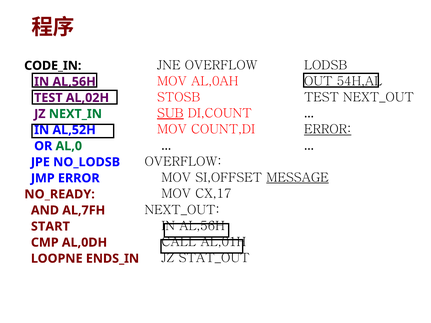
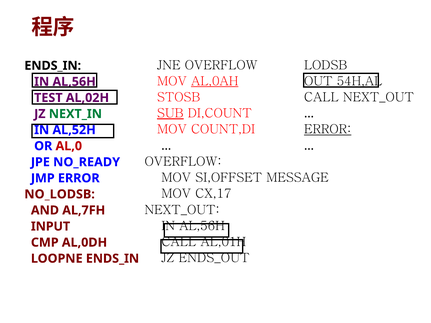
CODE_IN: CODE_IN -> ENDS_IN (53, 66)
AL,0AH underline: none -> present (215, 81)
TEST: TEST -> CALL (321, 97)
AL,0 colour: green -> red (69, 146)
NO_LODSB: NO_LODSB -> NO_READY (87, 162)
MESSAGE underline: present -> none (297, 178)
NO_READY: NO_READY -> NO_LODSB (60, 194)
START: START -> INPUT (51, 227)
STAT_OUT: STAT_OUT -> ENDS_OUT (214, 258)
